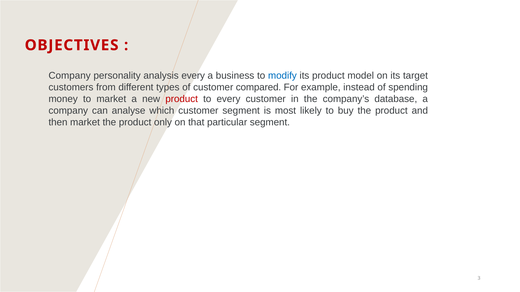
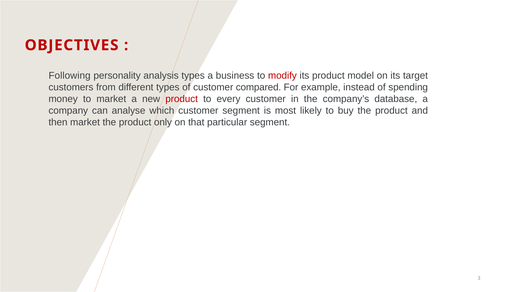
Company: Company -> Following (70, 76)
analysis every: every -> types (193, 76)
modify colour: blue -> red (282, 76)
